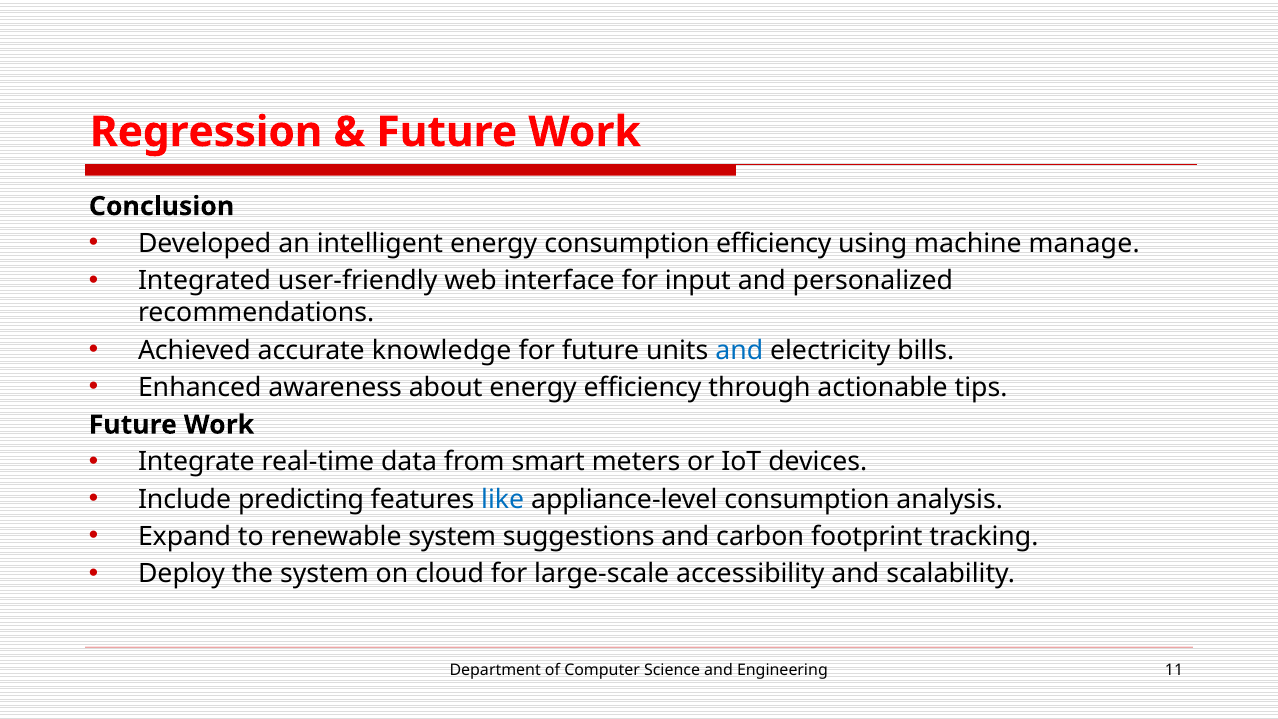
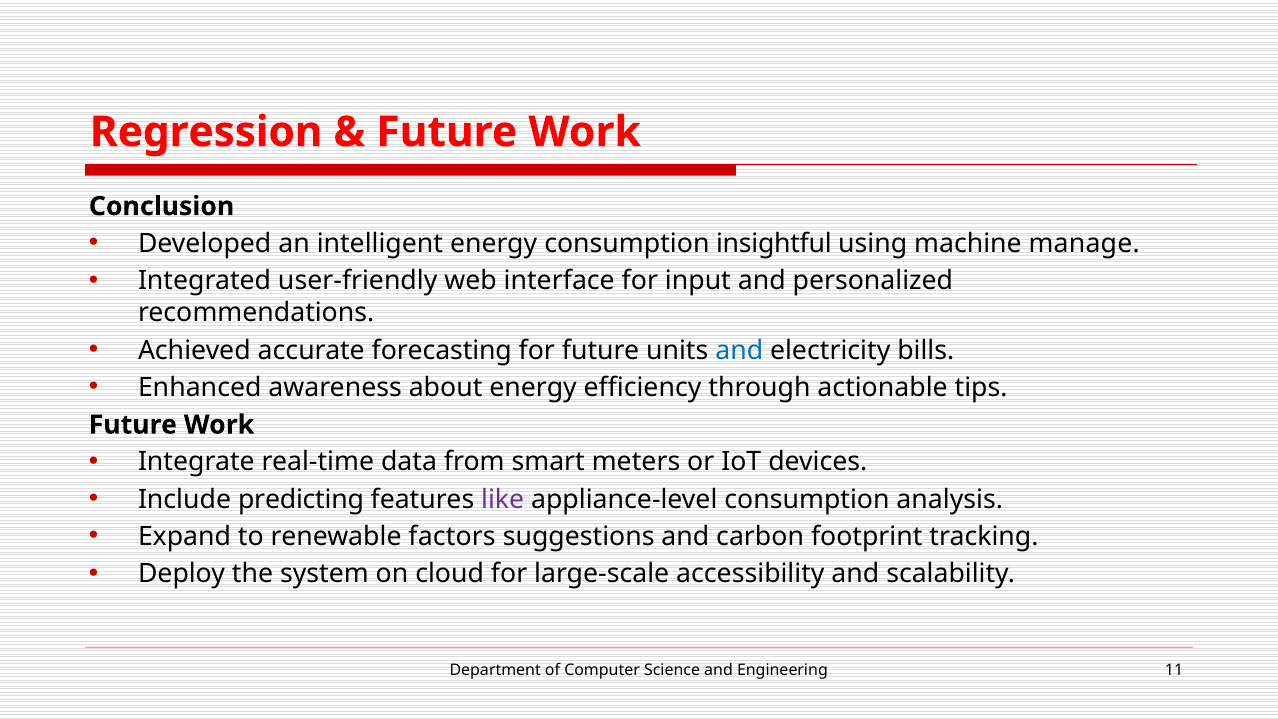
consumption efficiency: efficiency -> insightful (774, 244)
knowledge: knowledge -> forecasting (442, 350)
like colour: blue -> purple (503, 499)
renewable system: system -> factors (452, 537)
